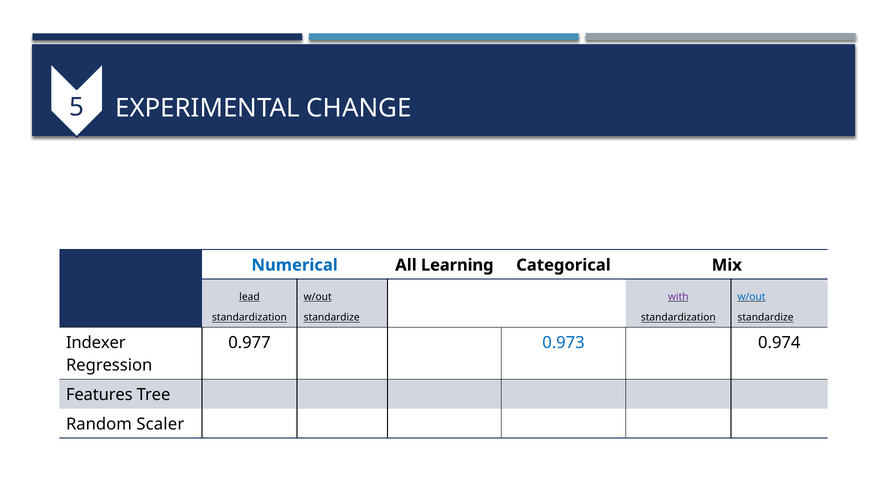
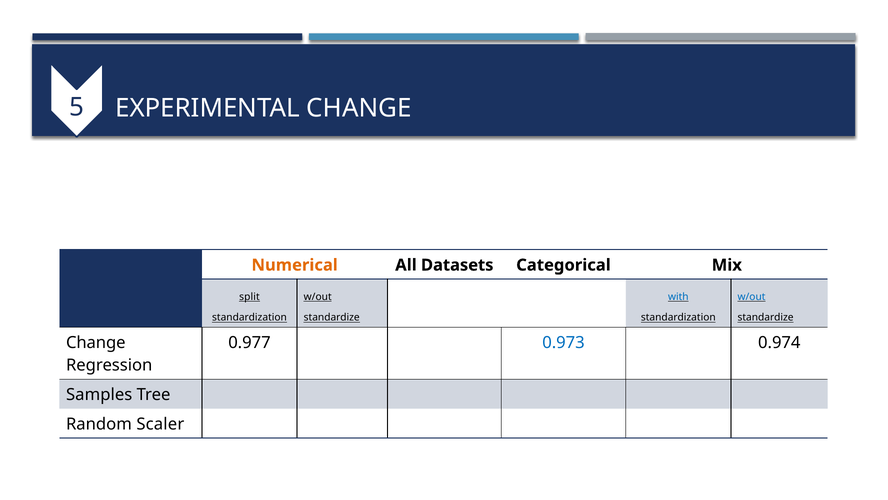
Numerical colour: blue -> orange (295, 265)
Learning: Learning -> Datasets (457, 265)
lead: lead -> split (249, 296)
with colour: purple -> blue (678, 296)
Indexer: Indexer -> Change (96, 342)
Features: Features -> Samples (99, 394)
